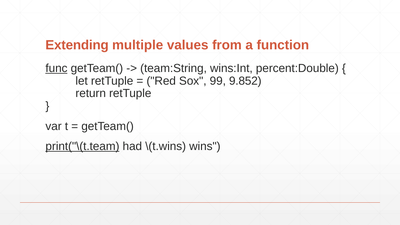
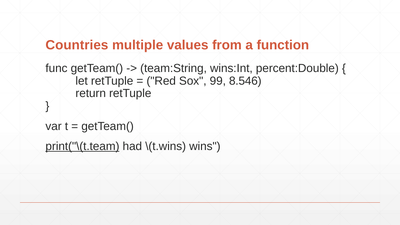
Extending: Extending -> Countries (77, 45)
func underline: present -> none (56, 68)
9.852: 9.852 -> 8.546 (245, 81)
